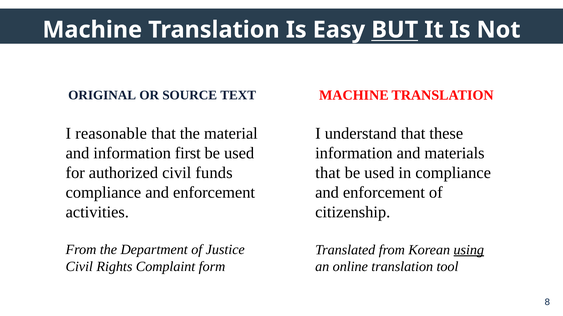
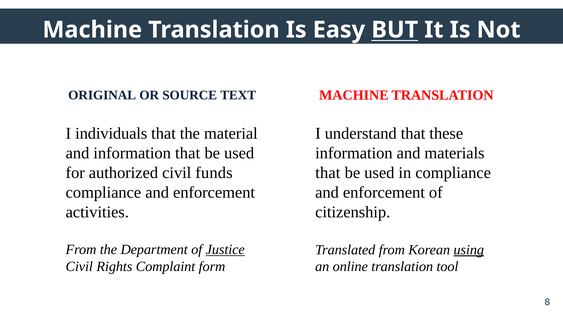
reasonable: reasonable -> individuals (111, 134)
information first: first -> that (188, 153)
Justice underline: none -> present (225, 250)
